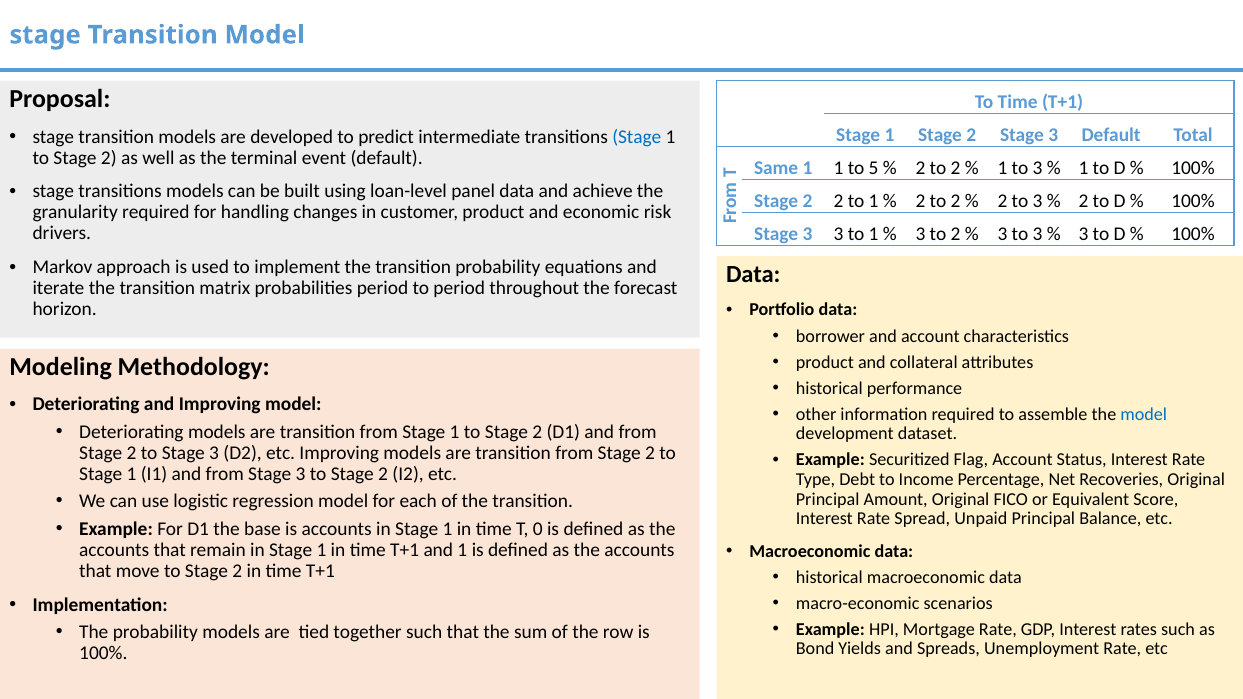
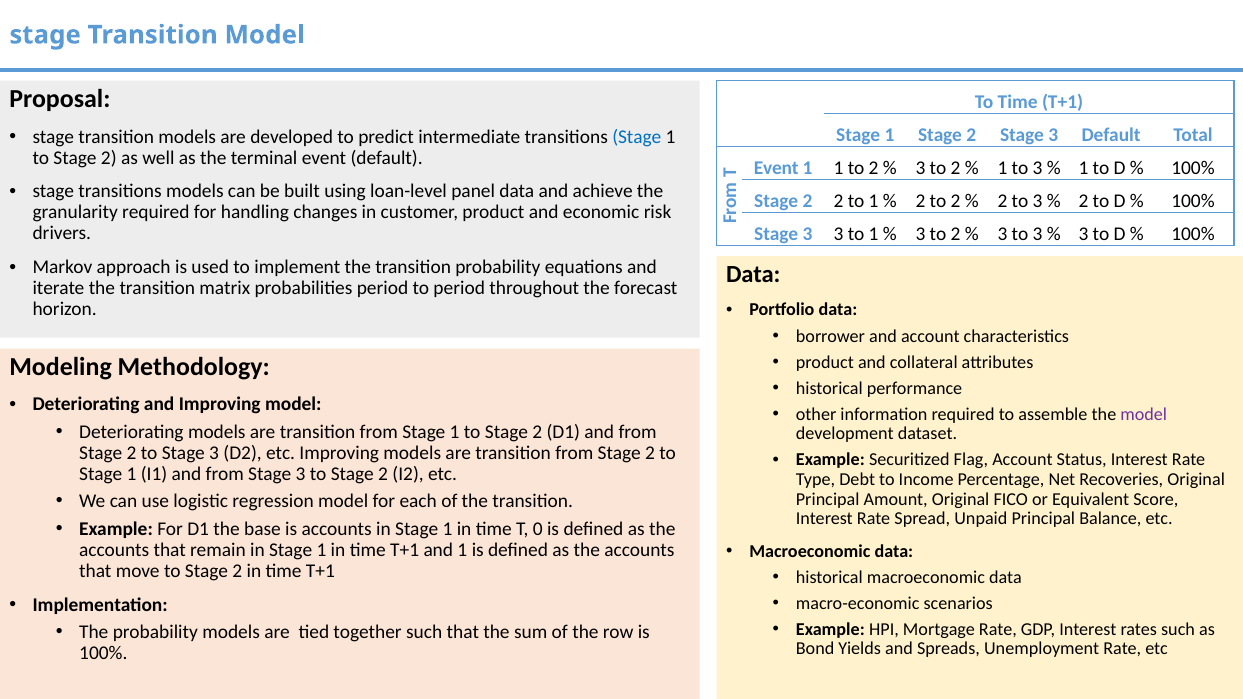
T Same: Same -> Event (776, 168)
1 to 5: 5 -> 2 (874, 168)
2: 2 -> 3 (920, 168)
model colour: blue -> purple (1144, 414)
